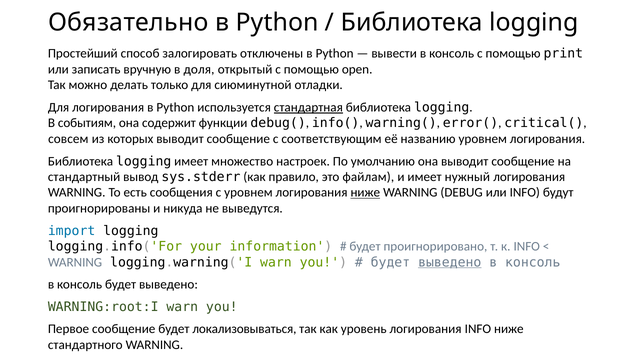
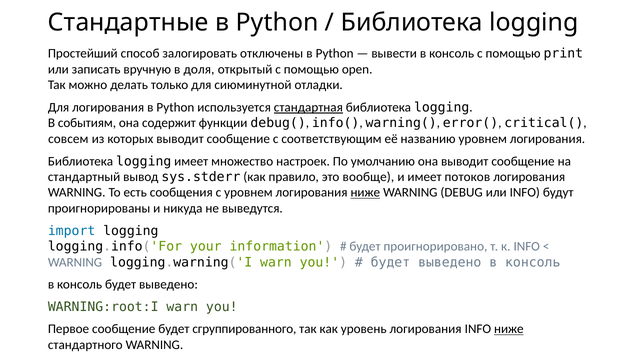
Обязательно: Обязательно -> Стандартные (128, 23)
файлам: файлам -> вообще (368, 177)
нужный: нужный -> потоков (467, 177)
выведено underline: present -> none (450, 262)
локализовываться: локализовываться -> сгруппированного (244, 329)
ниже underline: none -> present (509, 329)
